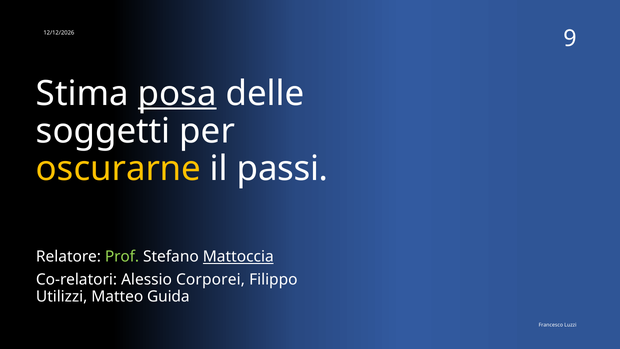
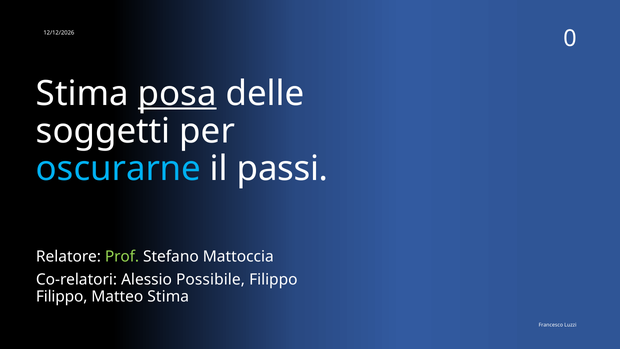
9: 9 -> 0 (570, 38)
oscurarne colour: yellow -> light blue (118, 169)
Mattoccia underline: present -> none (238, 256)
Corporei: Corporei -> Possibile (210, 280)
Utilizzi: Utilizzi -> Filippo (62, 296)
Matteo Guida: Guida -> Stima (168, 296)
